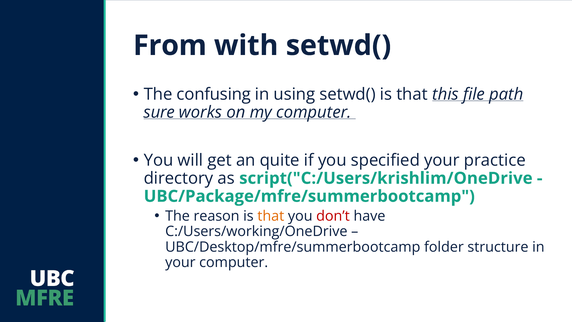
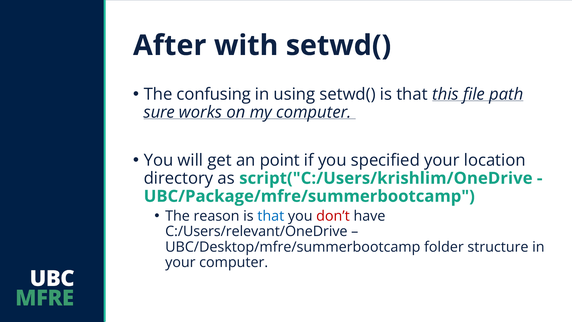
From: From -> After (170, 45)
quite: quite -> point (280, 160)
practice: practice -> location (495, 160)
that colour: orange -> blue (271, 216)
C:/Users/working/OneDrive: C:/Users/working/OneDrive -> C:/Users/relevant/OneDrive (256, 231)
